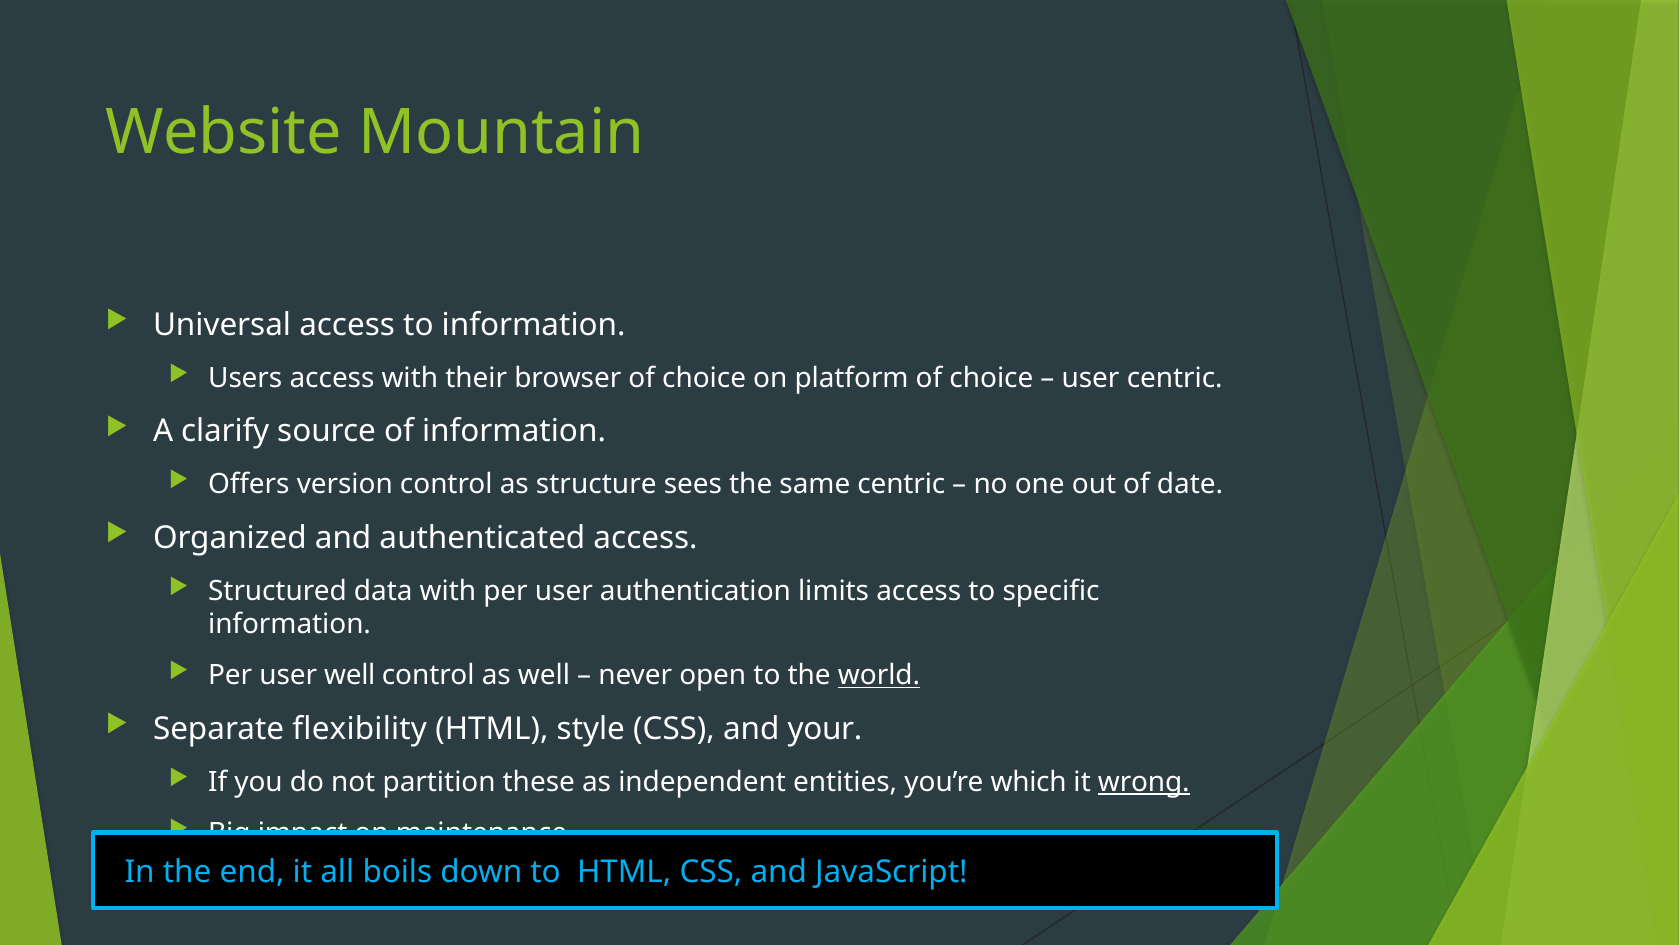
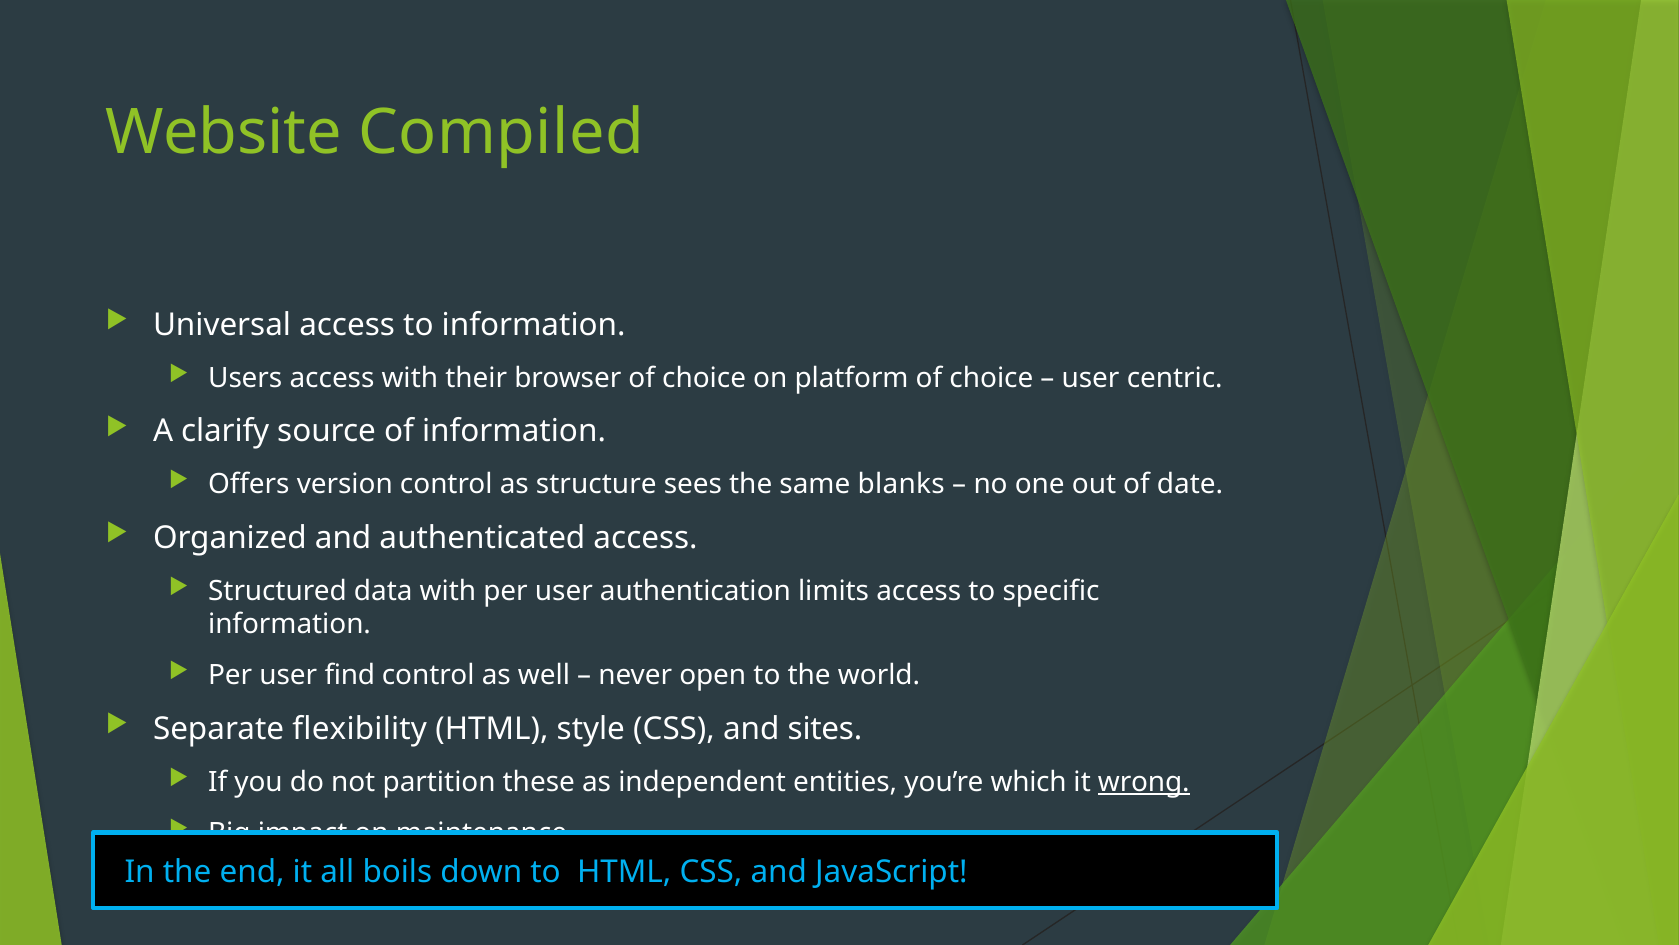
Mountain: Mountain -> Compiled (501, 132)
same centric: centric -> blanks (901, 484)
user well: well -> find (350, 675)
world underline: present -> none (879, 675)
your: your -> sites (825, 729)
